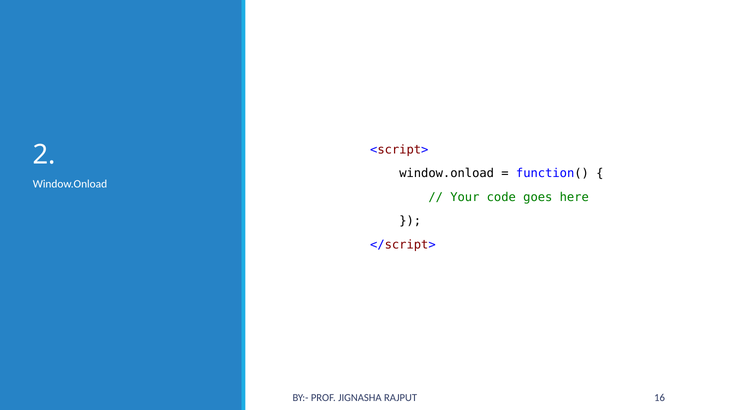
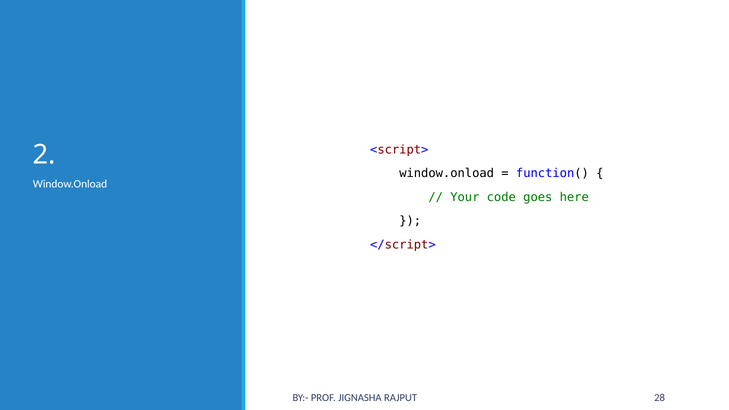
16: 16 -> 28 (660, 398)
